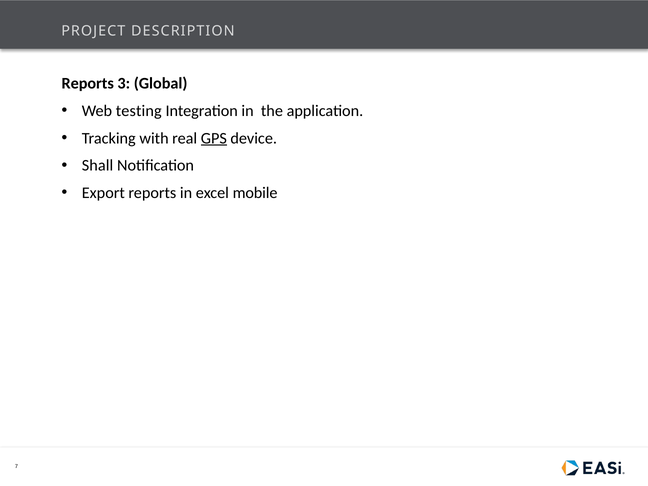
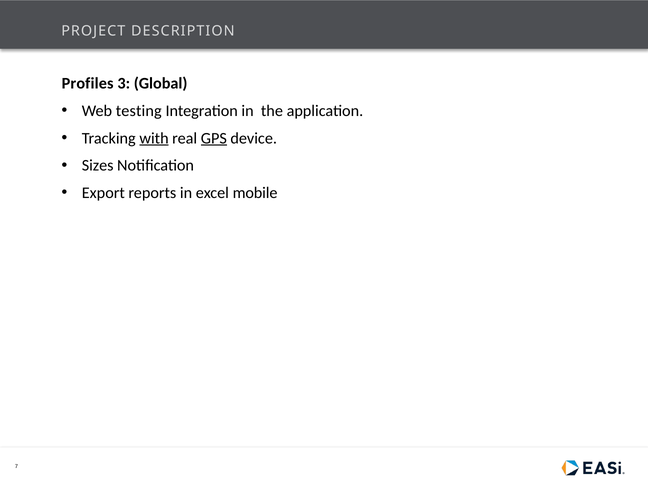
Reports: Reports -> Profiles (88, 84)
with underline: none -> present (154, 138)
Shall: Shall -> Sizes (98, 166)
